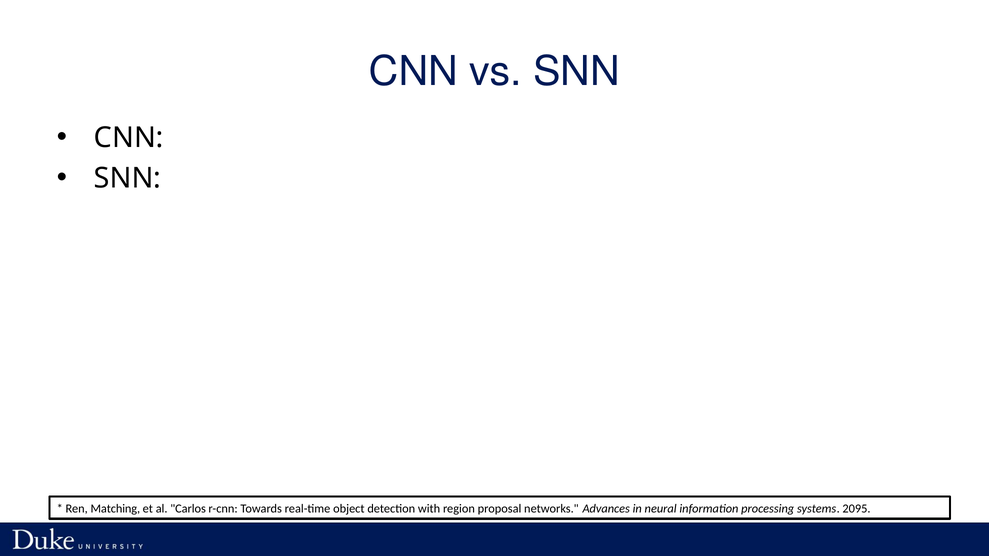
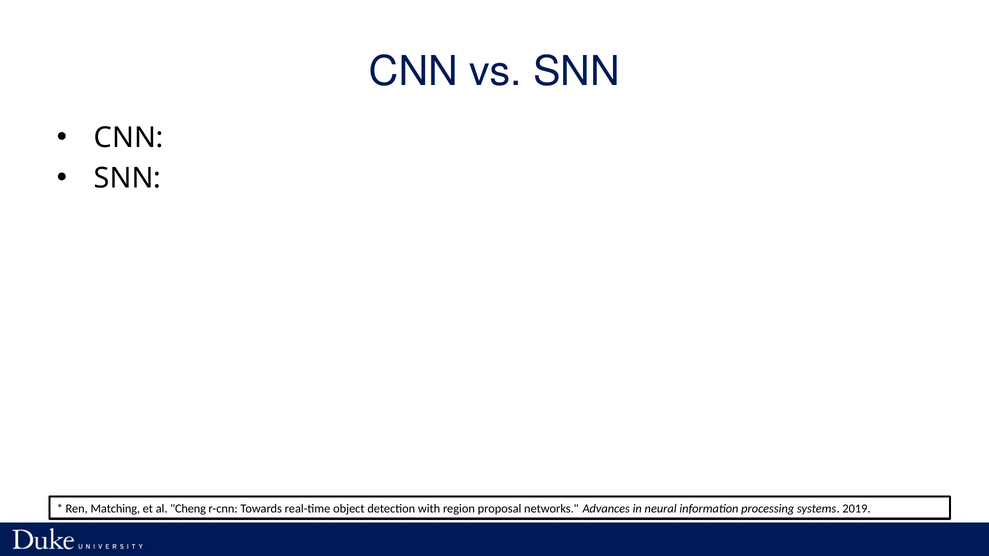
Carlos: Carlos -> Cheng (188, 509)
2095: 2095 -> 2019 (857, 509)
